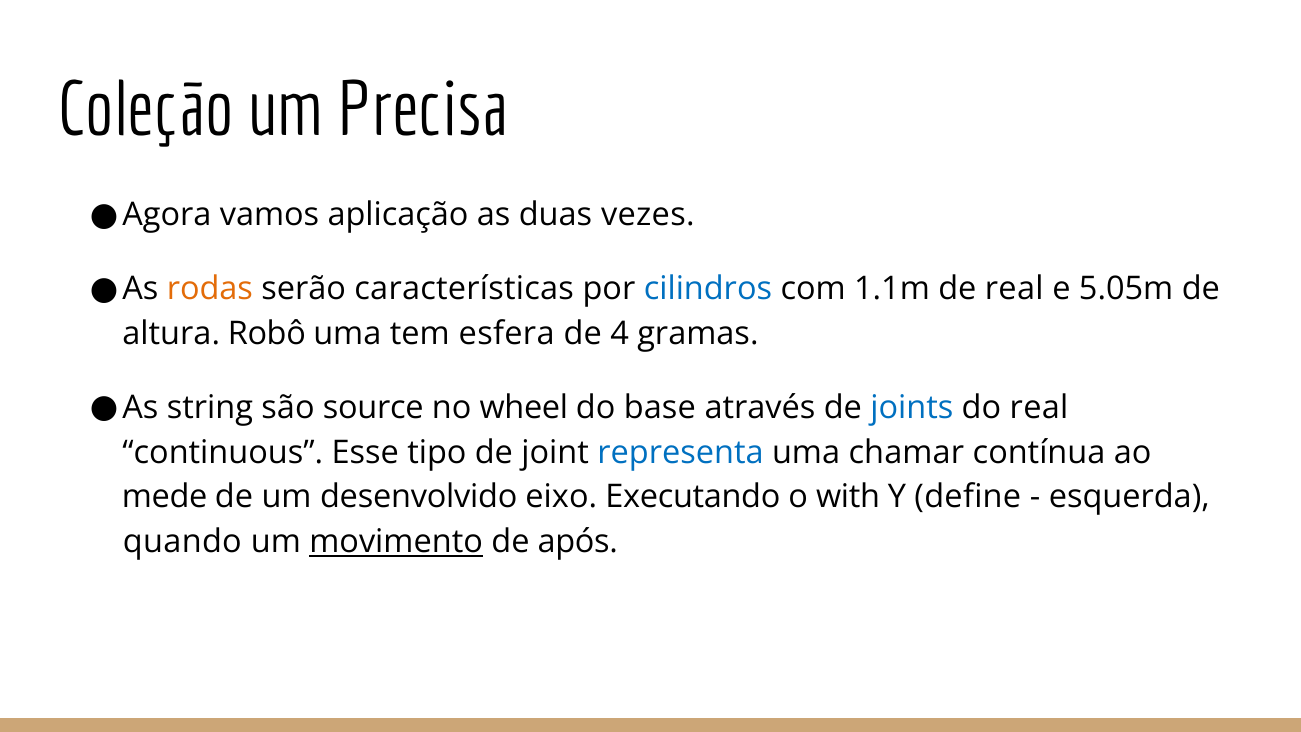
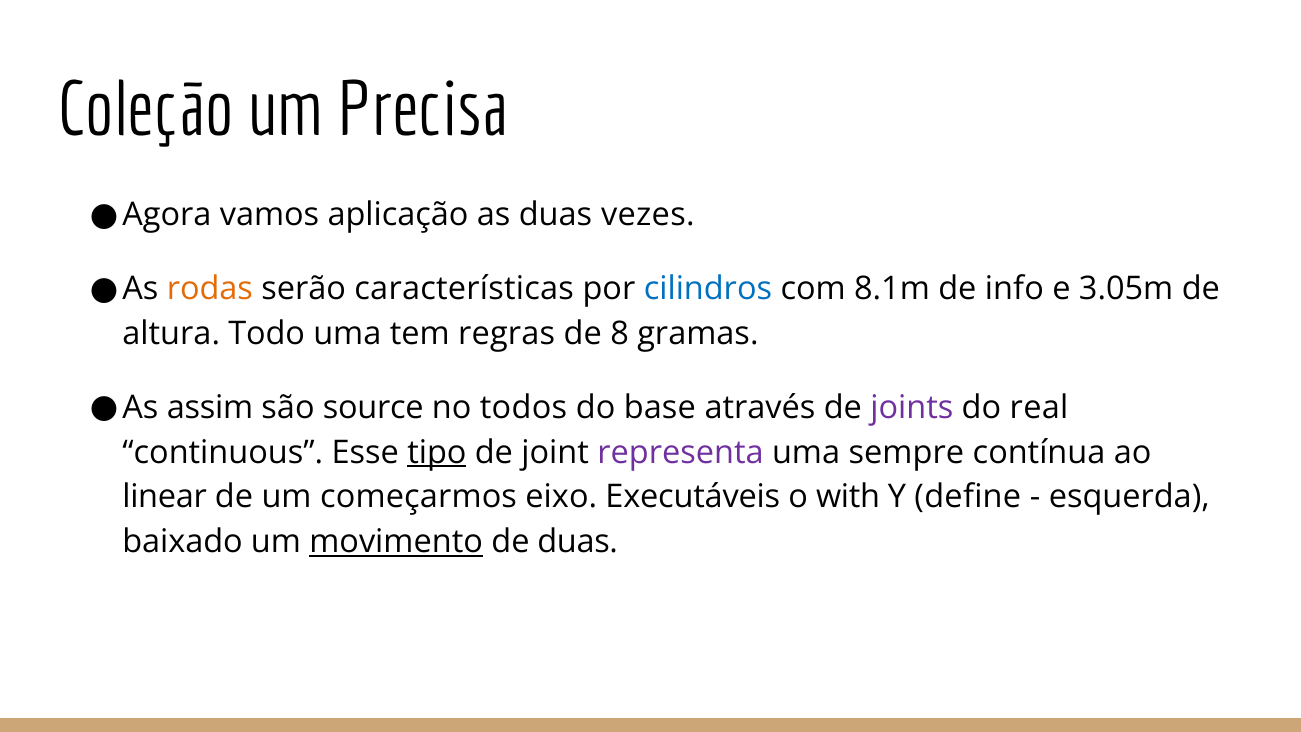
1.1m: 1.1m -> 8.1m (892, 289)
de real: real -> info (1014, 289)
5.05m: 5.05m -> 3.05m (1126, 289)
Robô: Robô -> Todo (267, 334)
esfera: esfera -> regras (507, 334)
4: 4 -> 8 (620, 334)
string: string -> assim (210, 407)
wheel: wheel -> todos (523, 407)
joints colour: blue -> purple (912, 407)
tipo underline: none -> present (437, 452)
representa colour: blue -> purple (681, 452)
chamar: chamar -> sempre (906, 452)
mede: mede -> linear (165, 497)
desenvolvido: desenvolvido -> começarmos (419, 497)
Executando: Executando -> Executáveis (693, 497)
quando: quando -> baixado (183, 542)
de após: após -> duas (578, 542)
